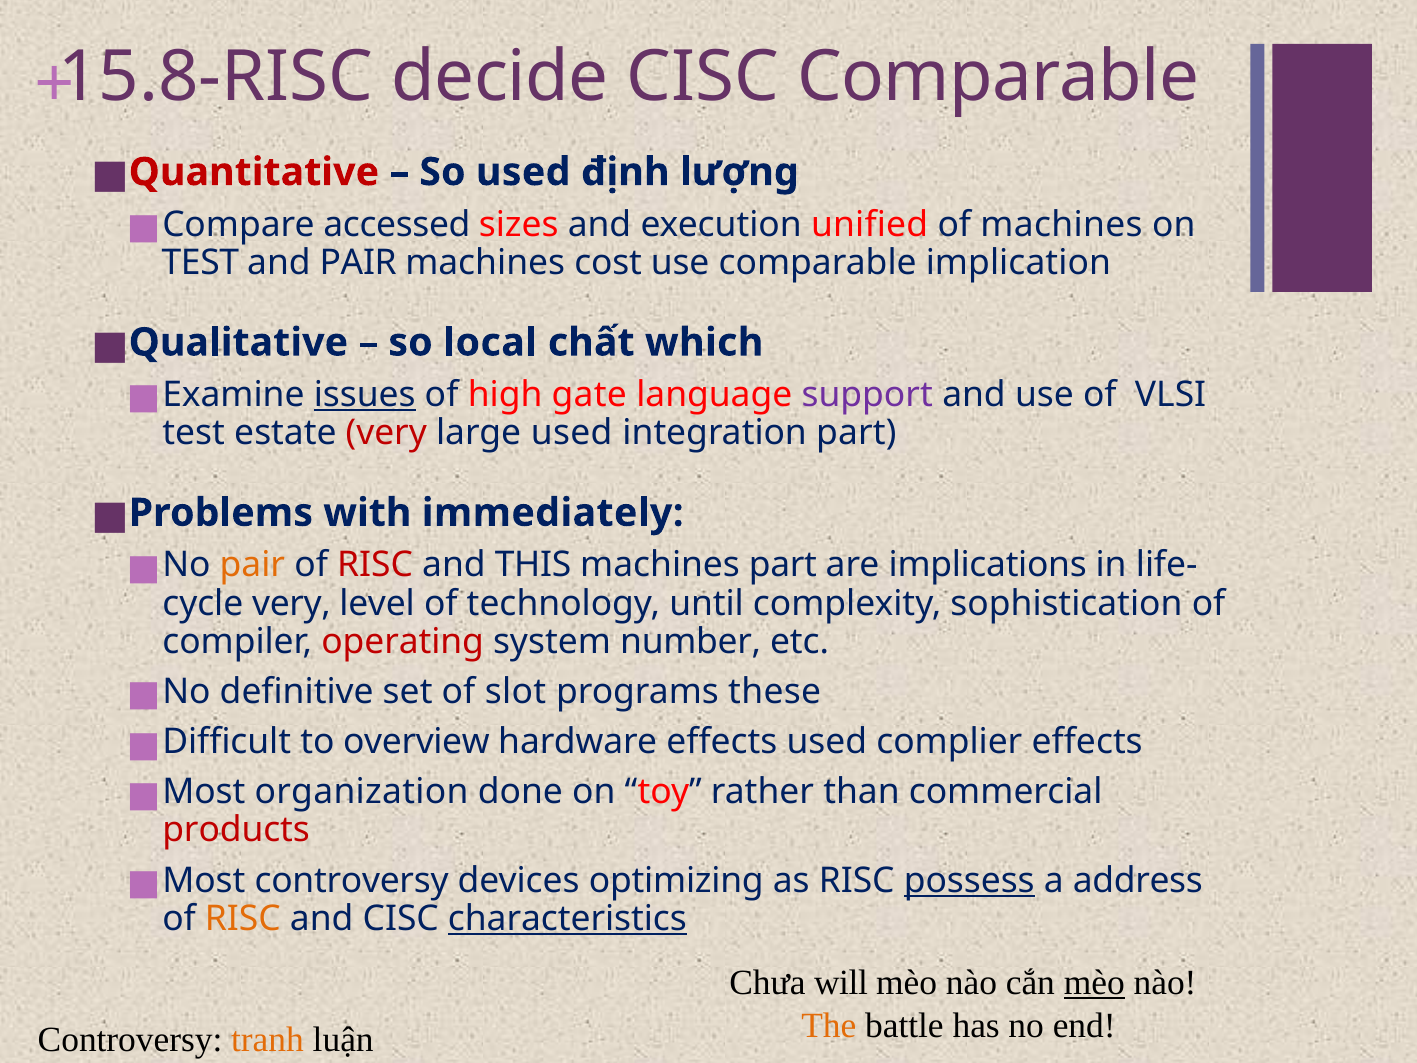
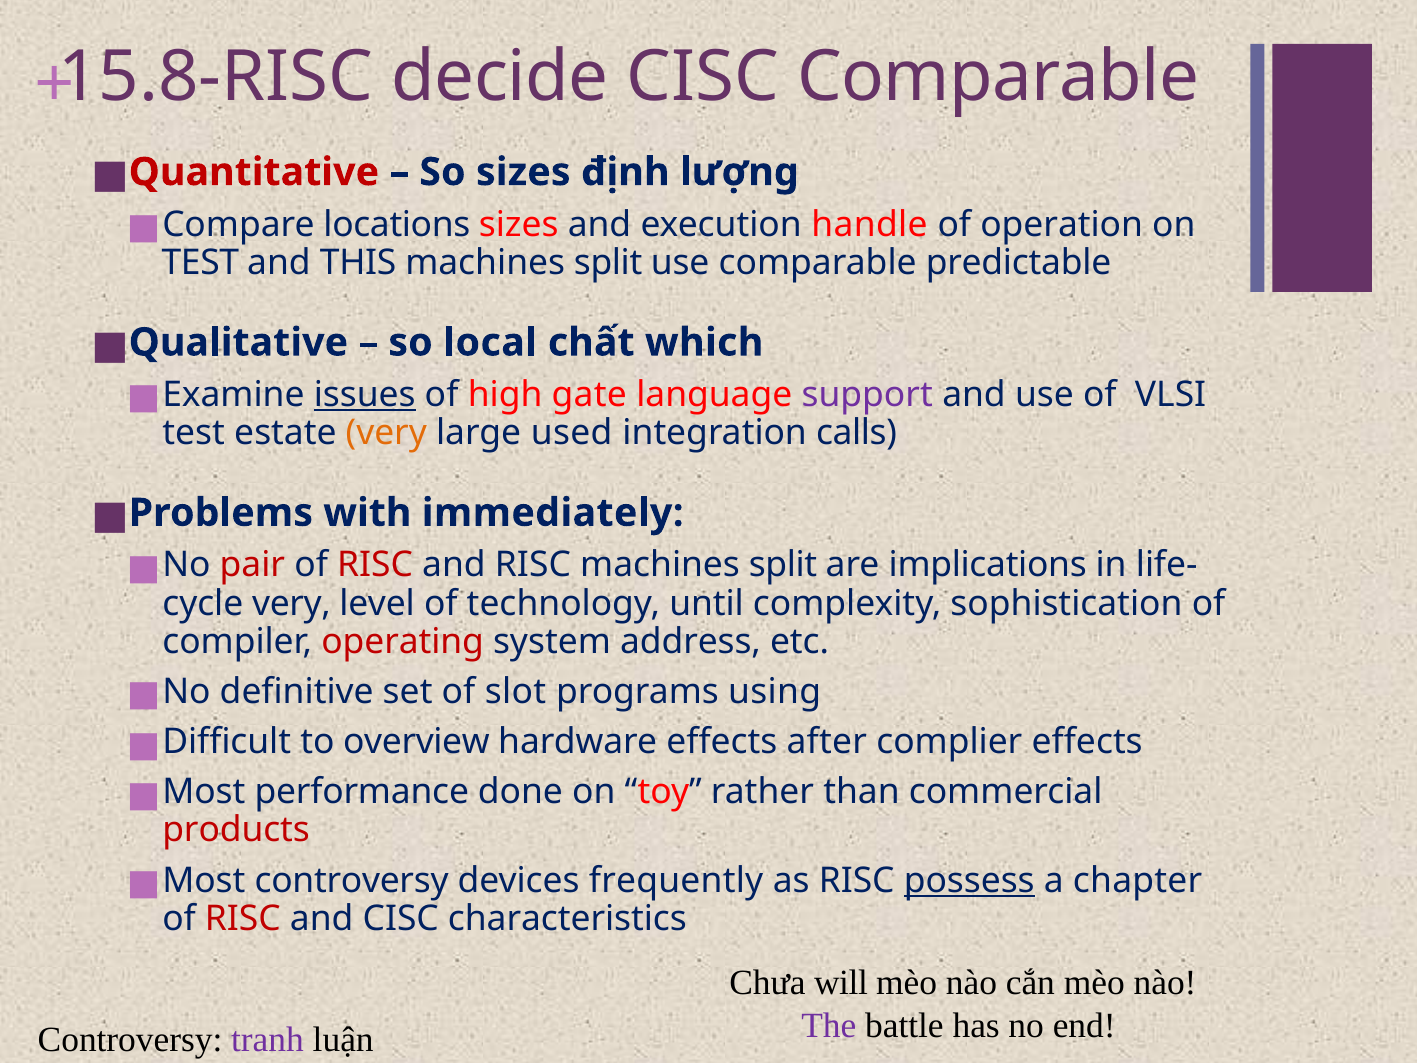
So used: used -> sizes (523, 172)
accessed: accessed -> locations (397, 224)
unified: unified -> handle (870, 224)
of machines: machines -> operation (1062, 224)
and PAIR: PAIR -> THIS (358, 263)
cost: cost -> split (608, 263)
implication: implication -> predictable (1019, 263)
very colour: red -> orange (386, 433)
integration part: part -> calls (856, 433)
pair colour: orange -> red (252, 565)
and THIS: THIS -> RISC (533, 565)
part: part -> split (783, 565)
number: number -> address (691, 642)
these: these -> using (775, 692)
effects used: used -> after (827, 742)
organization: organization -> performance (362, 792)
optimizing: optimizing -> frequently (676, 880)
address: address -> chapter (1138, 880)
RISC colour: orange -> red (243, 918)
characteristics underline: present -> none (567, 918)
mèo underline: present -> none (1094, 983)
The colour: orange -> purple (829, 1025)
tranh colour: orange -> purple (267, 1040)
